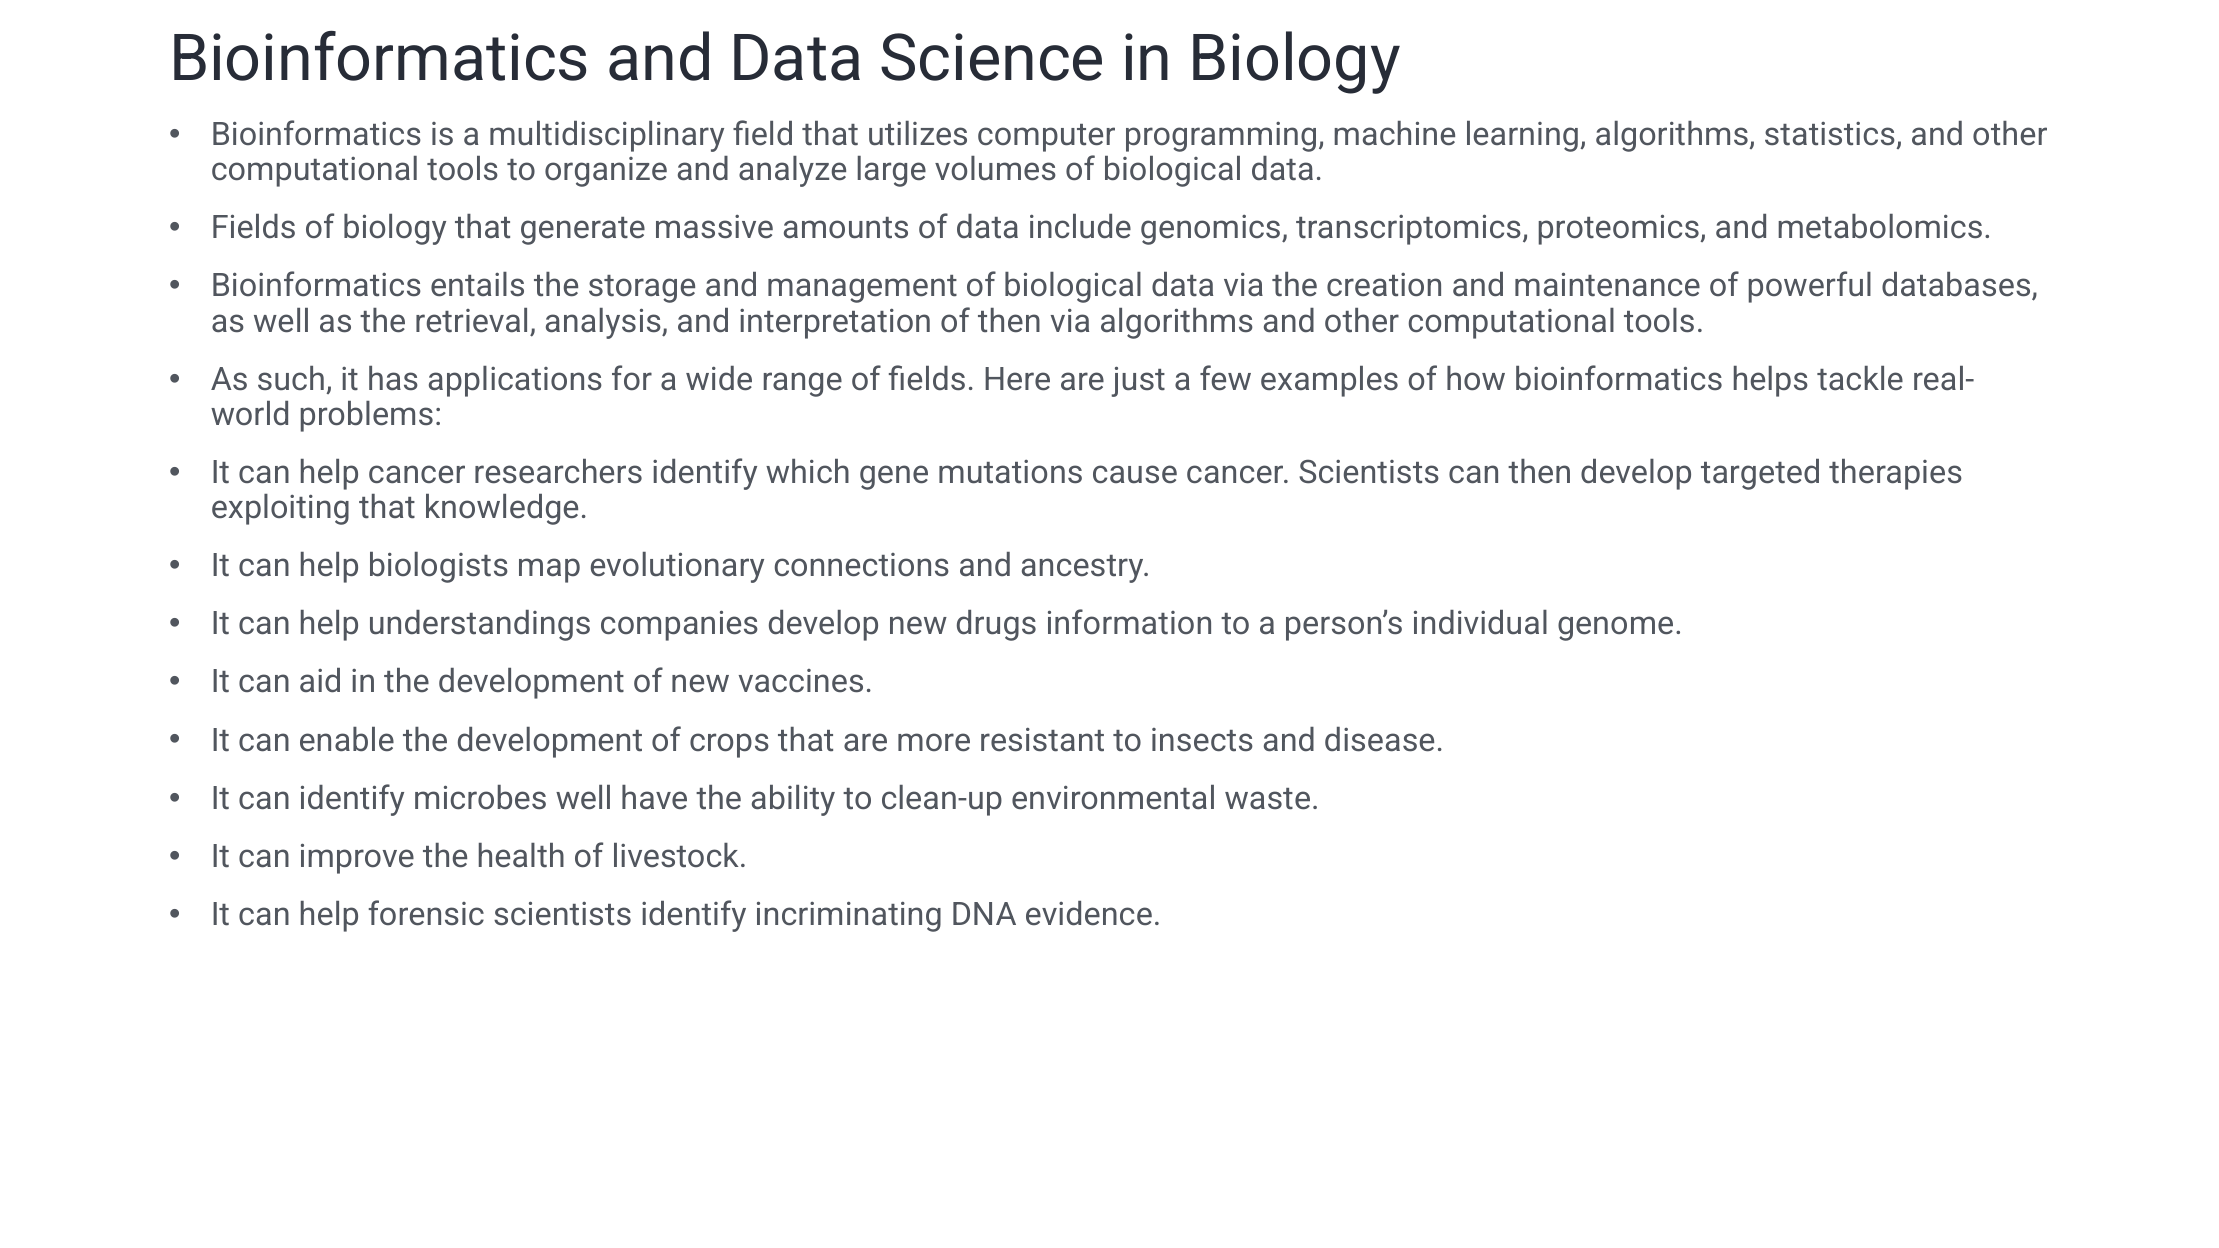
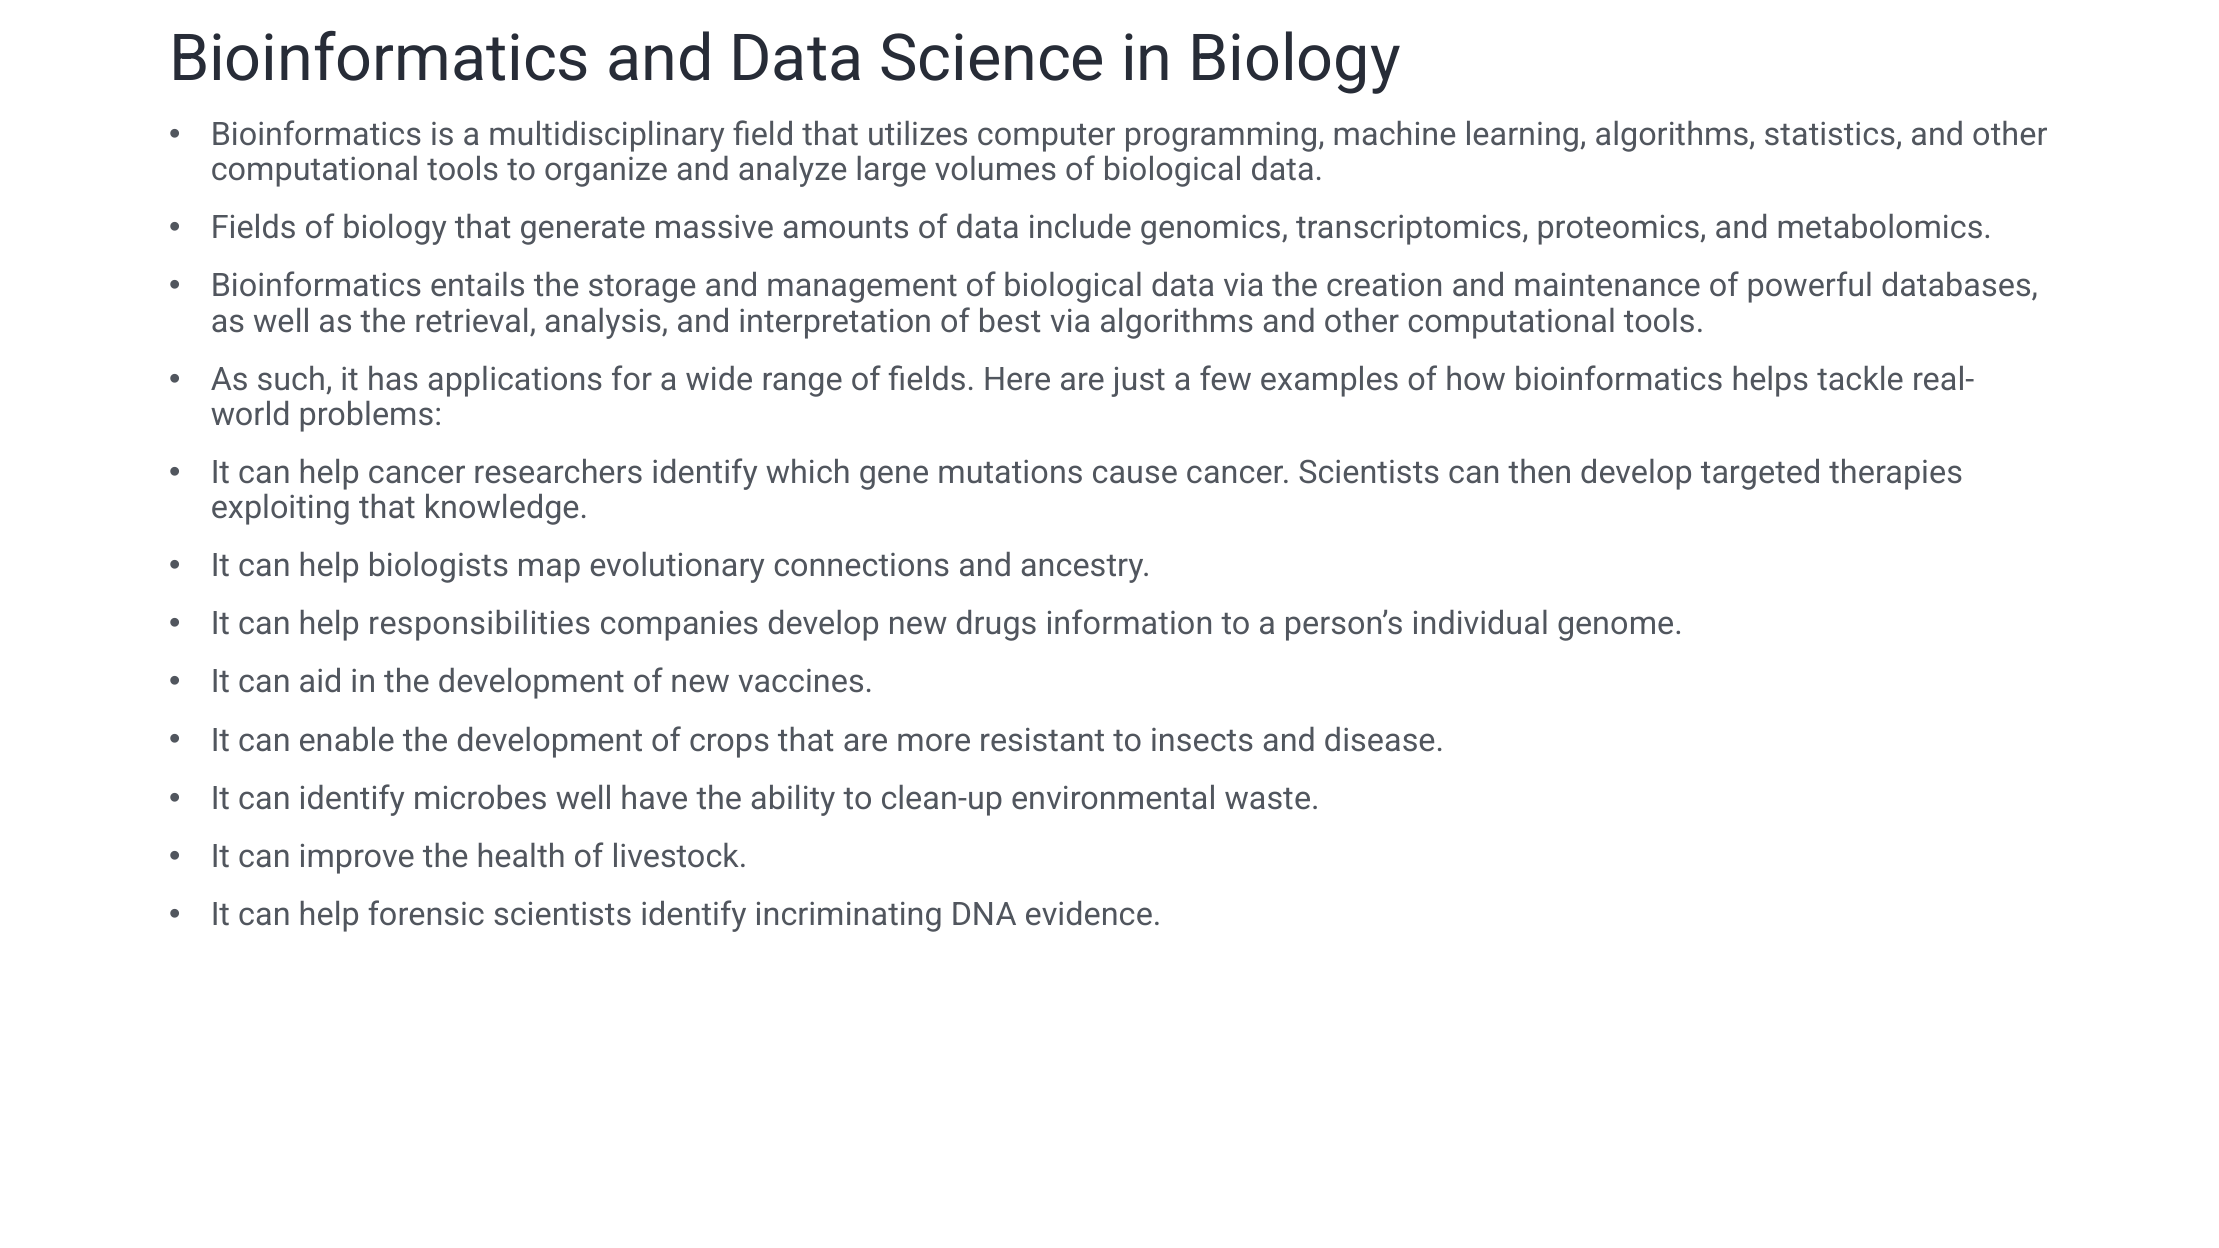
of then: then -> best (1010, 321)
understandings: understandings -> responsibilities (480, 624)
